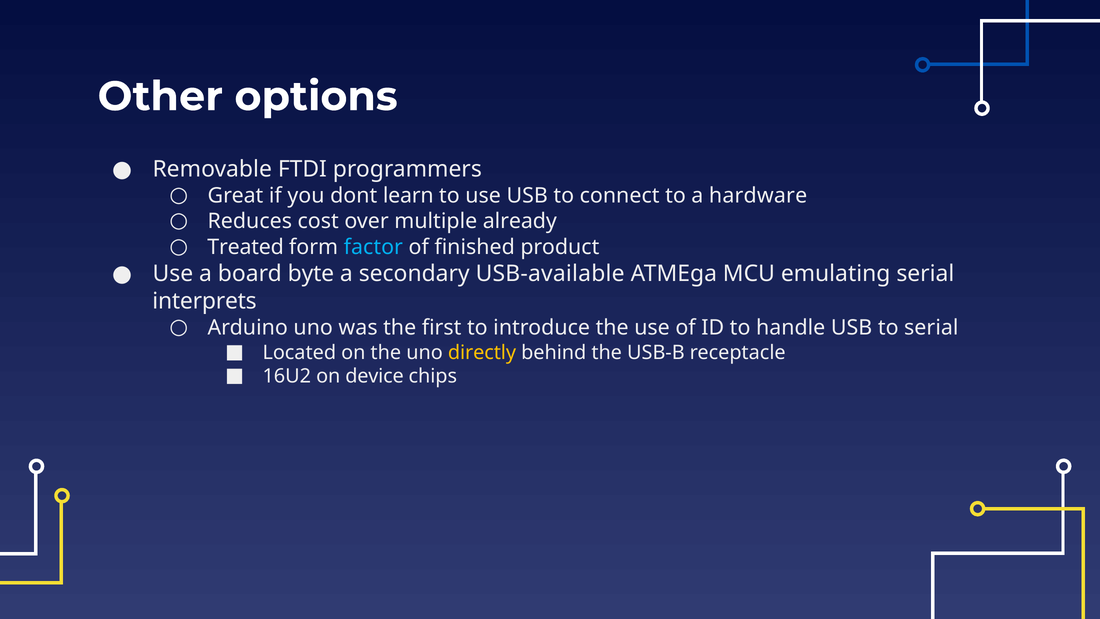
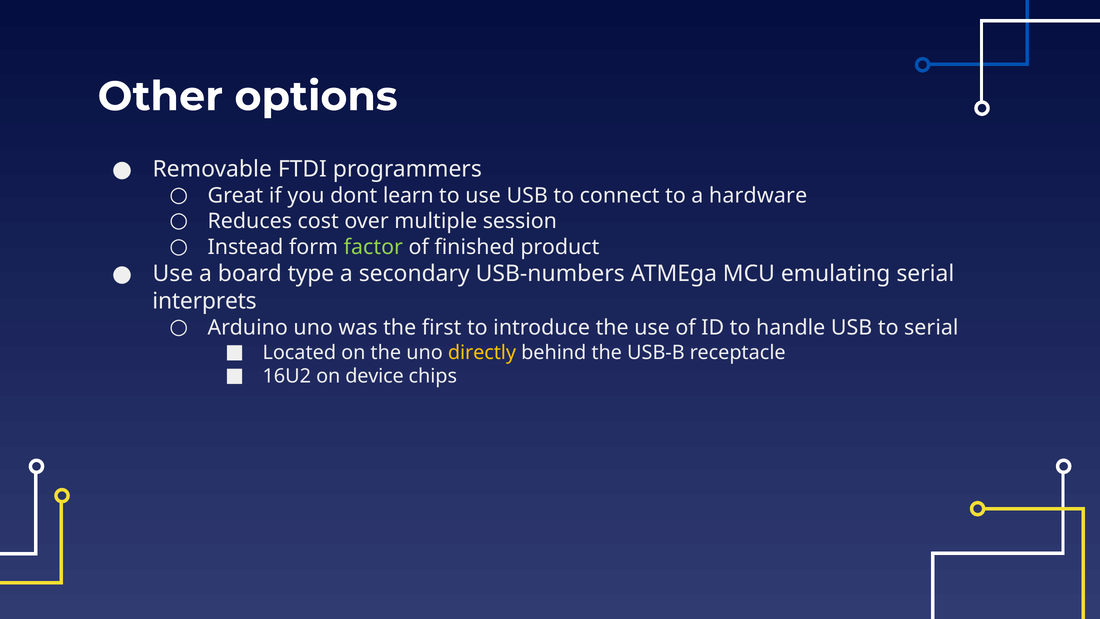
already: already -> session (520, 221)
Treated: Treated -> Instead (245, 247)
factor colour: light blue -> light green (373, 247)
byte: byte -> type (311, 274)
USB-available: USB-available -> USB-numbers (550, 274)
